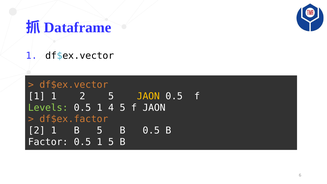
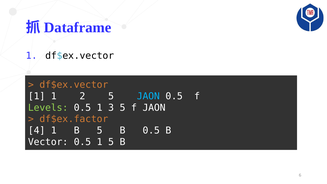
JAON colour: yellow -> light blue (148, 96)
4: 4 -> 3 (111, 108)
2: 2 -> 4 (37, 130)
Factor: Factor -> Vector (48, 142)
